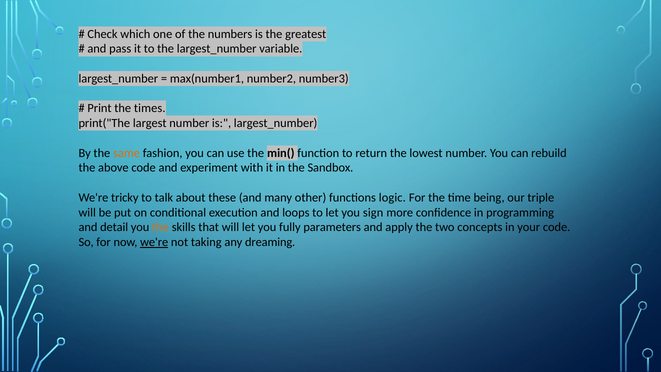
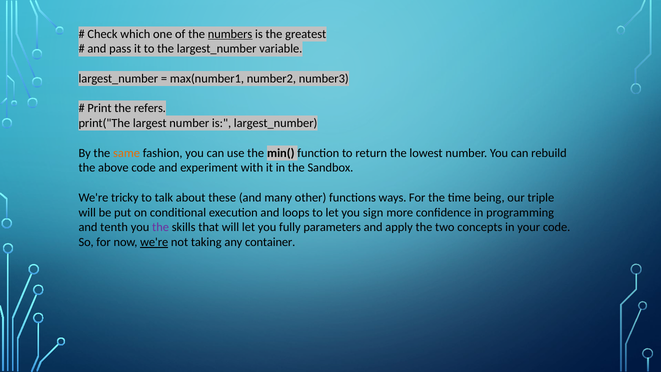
numbers underline: none -> present (230, 34)
times: times -> refers (150, 108)
logic: logic -> ways (392, 198)
detail: detail -> tenth (114, 227)
the colour: orange -> purple (161, 227)
dreaming: dreaming -> container (270, 242)
